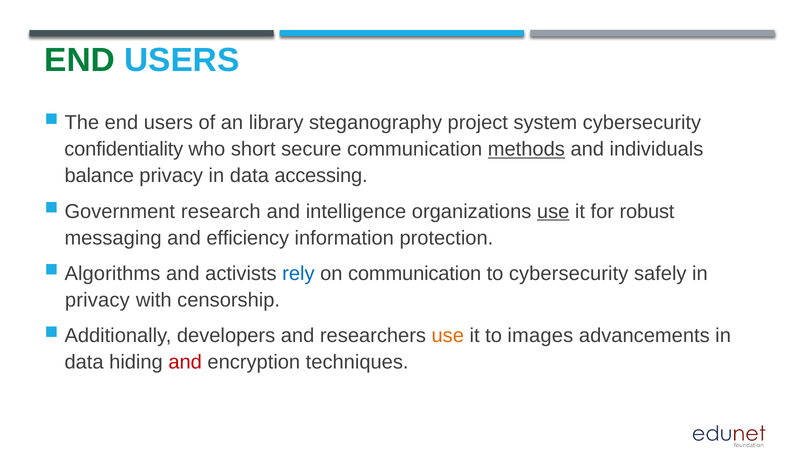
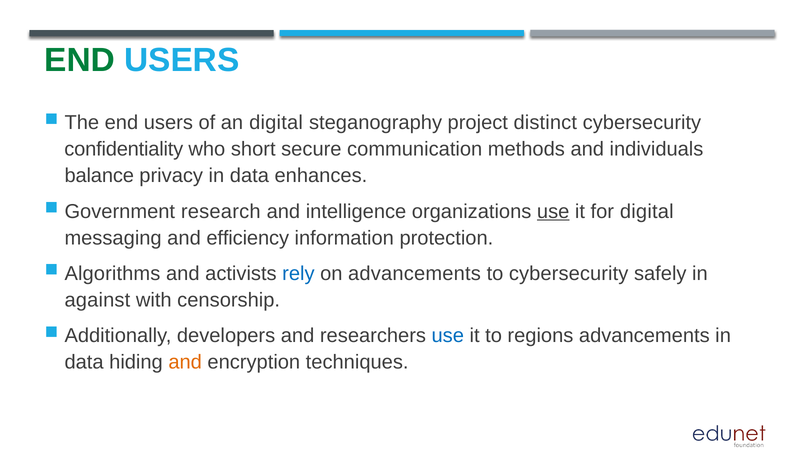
an library: library -> digital (276, 123)
system: system -> distinct (545, 123)
methods underline: present -> none (526, 149)
accessing: accessing -> enhances (321, 176)
for robust: robust -> digital (647, 212)
on communication: communication -> advancements (414, 274)
privacy: privacy -> against (97, 300)
use colour: orange -> blue (448, 336)
images: images -> regions (540, 336)
and colour: red -> orange (185, 362)
